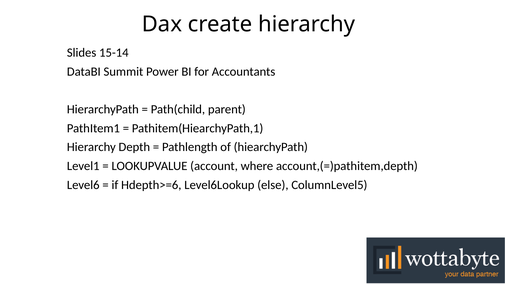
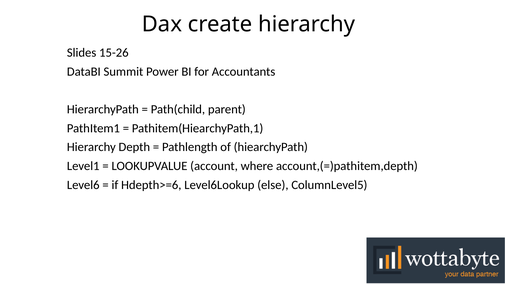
15-14: 15-14 -> 15-26 (114, 53)
